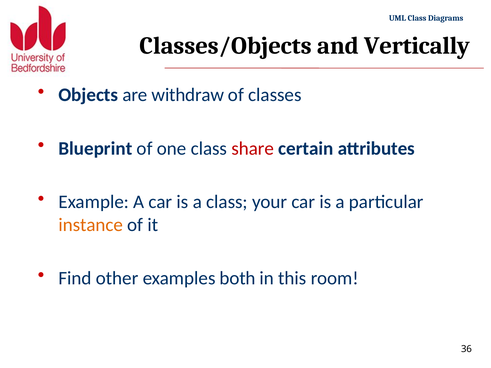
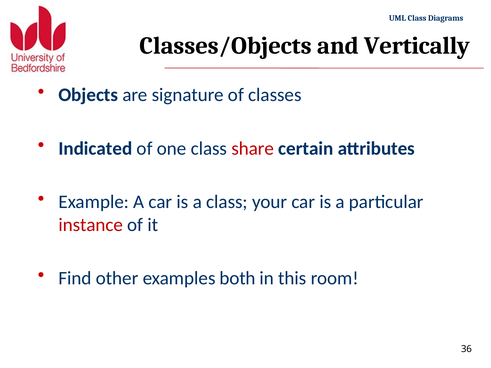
withdraw: withdraw -> signature (188, 95)
Blueprint: Blueprint -> Indicated (95, 148)
instance colour: orange -> red (91, 225)
